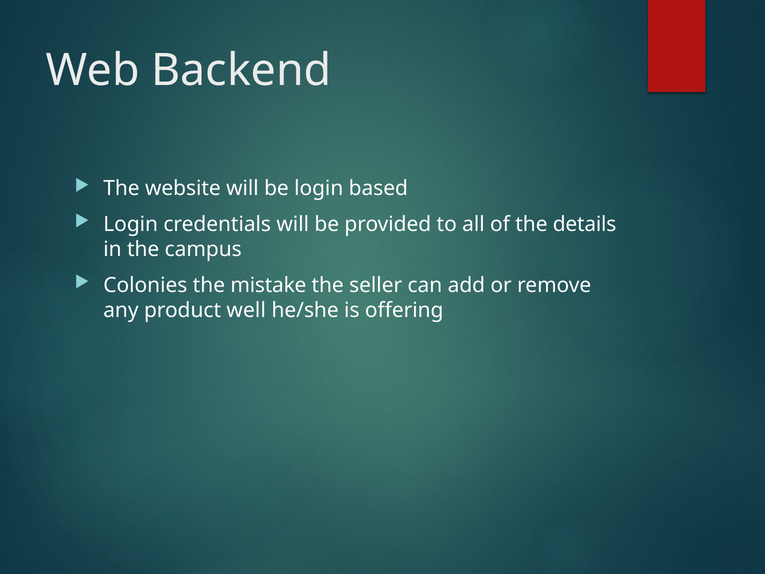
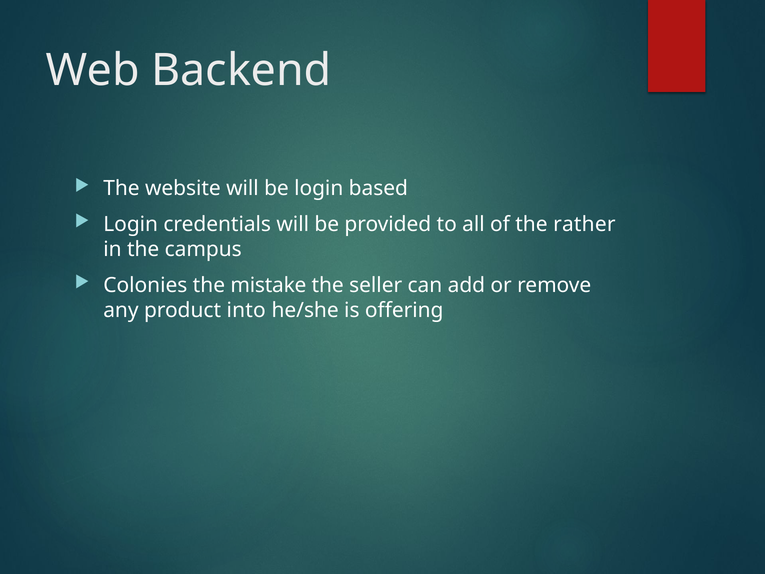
details: details -> rather (584, 224)
well: well -> into (246, 310)
